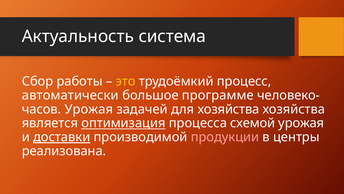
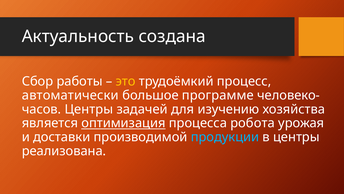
система: система -> создана (172, 36)
Урожая: Урожая -> Центры (89, 109)
для хозяйства: хозяйства -> изучению (228, 109)
схемой: схемой -> робота (253, 123)
доставки underline: present -> none (62, 137)
продукции colour: pink -> light blue (225, 137)
